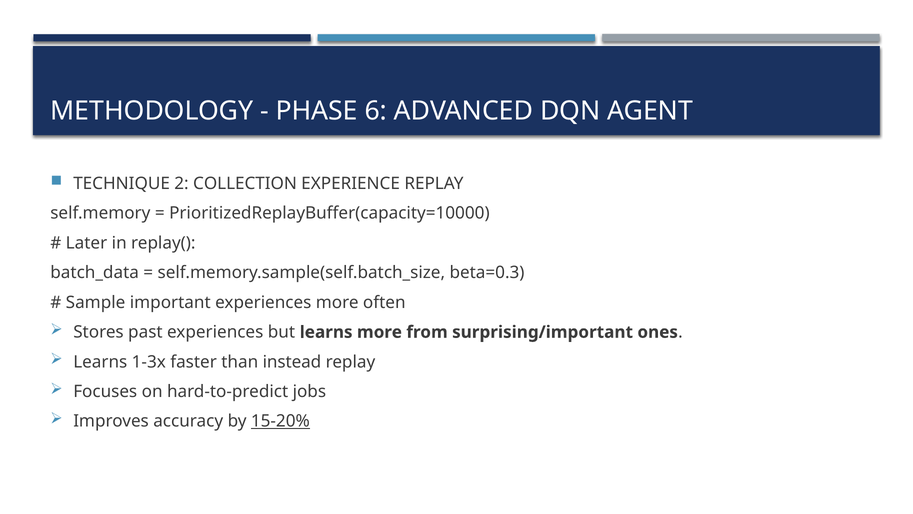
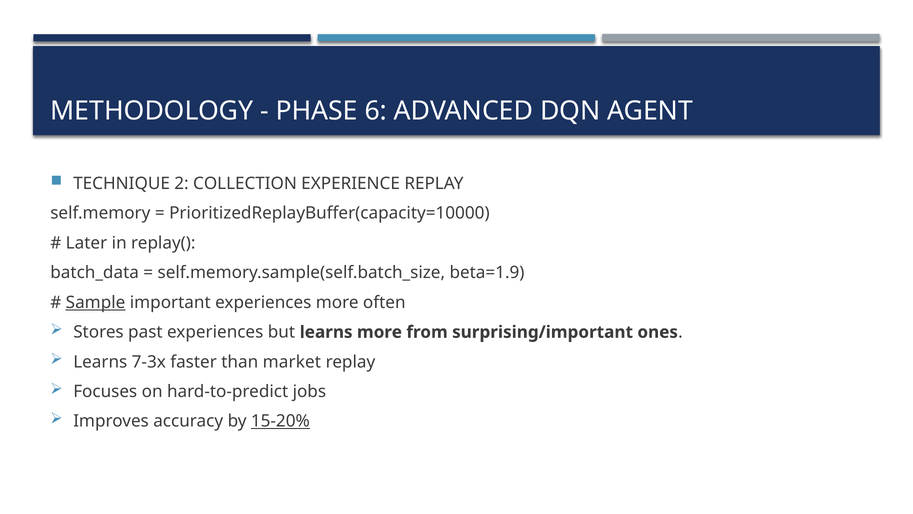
beta=0.3: beta=0.3 -> beta=1.9 (487, 273)
Sample underline: none -> present (96, 302)
1-3x: 1-3x -> 7-3x (149, 362)
instead: instead -> market (292, 362)
